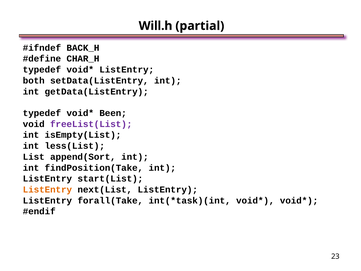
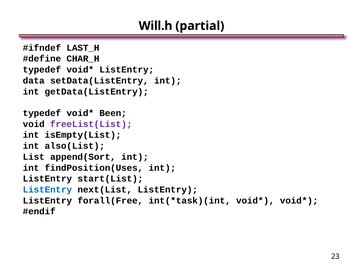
BACK_H: BACK_H -> LAST_H (83, 48)
both: both -> data (34, 80)
less(List: less(List -> also(List (75, 146)
findPosition(Take: findPosition(Take -> findPosition(Uses (94, 168)
ListEntry colour: orange -> blue (47, 189)
forall(Take: forall(Take -> forall(Free (110, 200)
